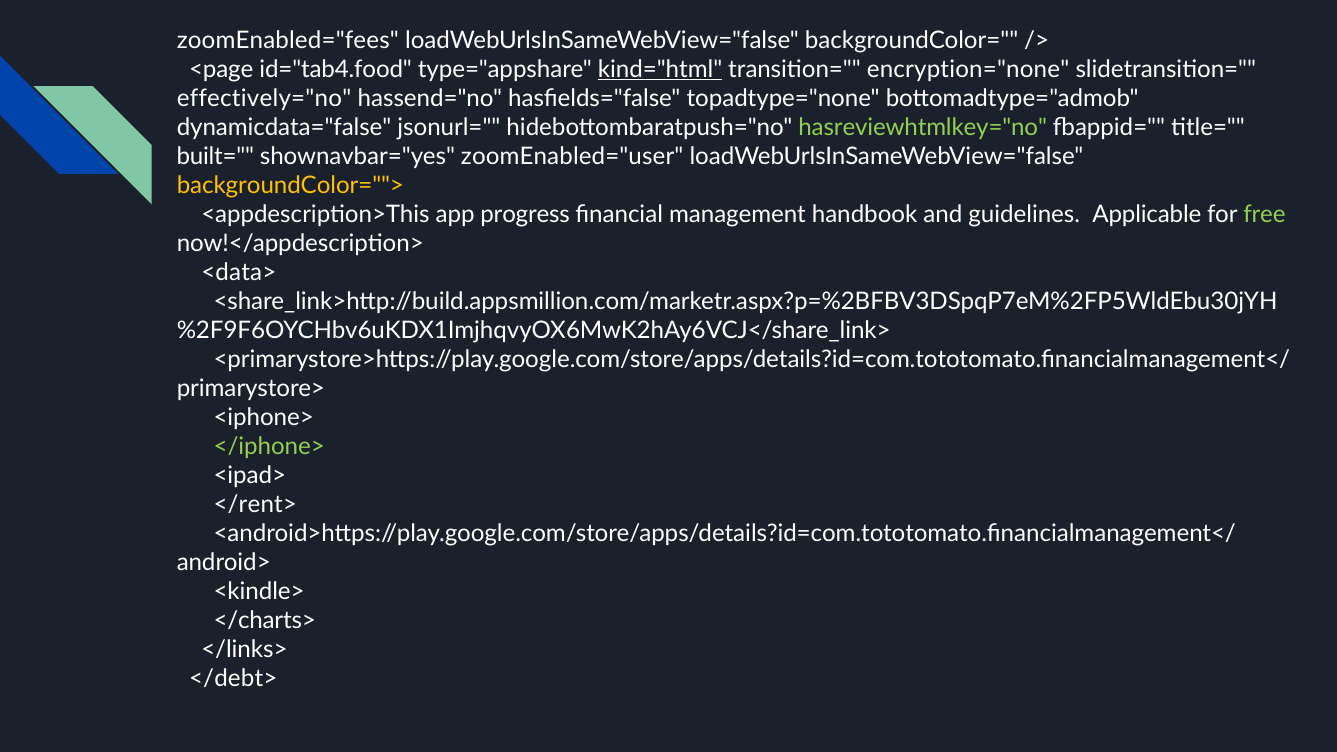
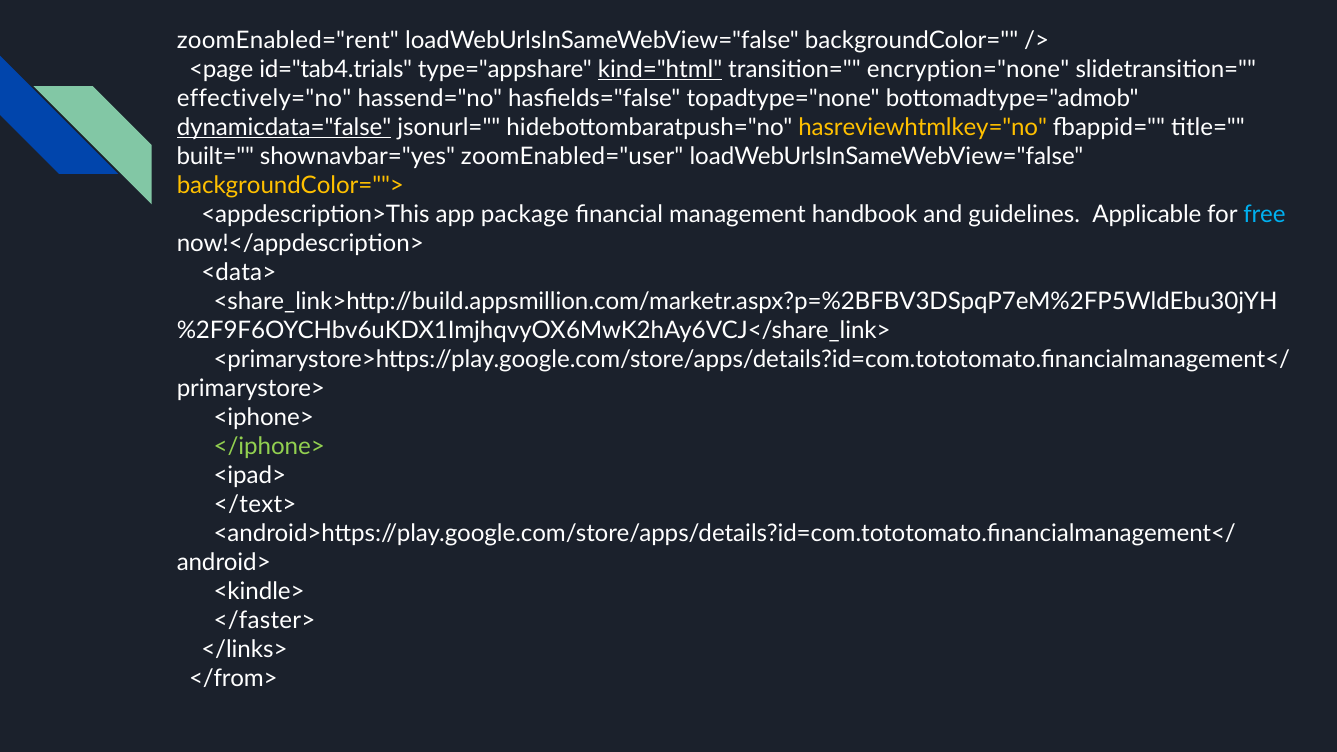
zoomEnabled="fees: zoomEnabled="fees -> zoomEnabled="rent (288, 40)
id="tab4.food: id="tab4.food -> id="tab4.trials (336, 69)
dynamicdata="false underline: none -> present (284, 127)
hasreviewhtmlkey="no colour: light green -> yellow (923, 127)
progress: progress -> package (525, 214)
free colour: light green -> light blue (1264, 214)
</rent>: </rent> -> </text> (255, 504)
</charts>: </charts> -> </faster> (264, 620)
</debt>: </debt> -> </from> (233, 678)
